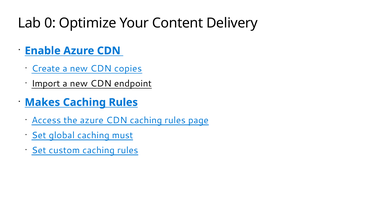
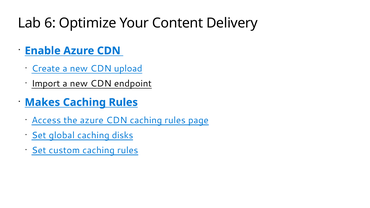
0: 0 -> 6 (50, 23)
copies: copies -> upload (128, 69)
must: must -> disks (123, 135)
